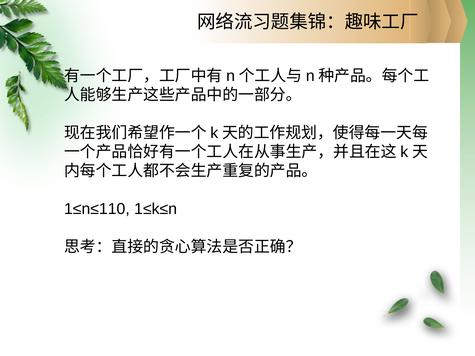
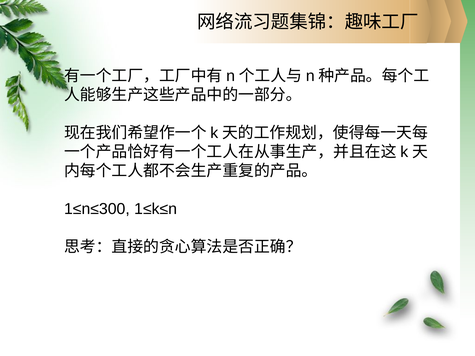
1≤n≤110: 1≤n≤110 -> 1≤n≤300 (97, 209)
